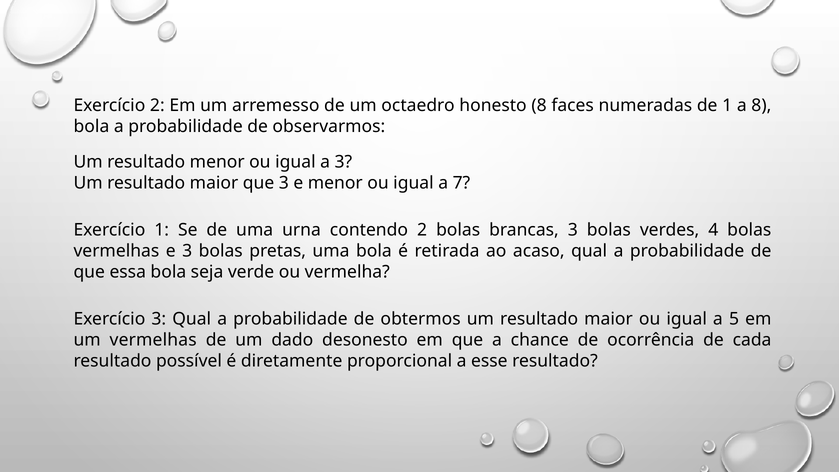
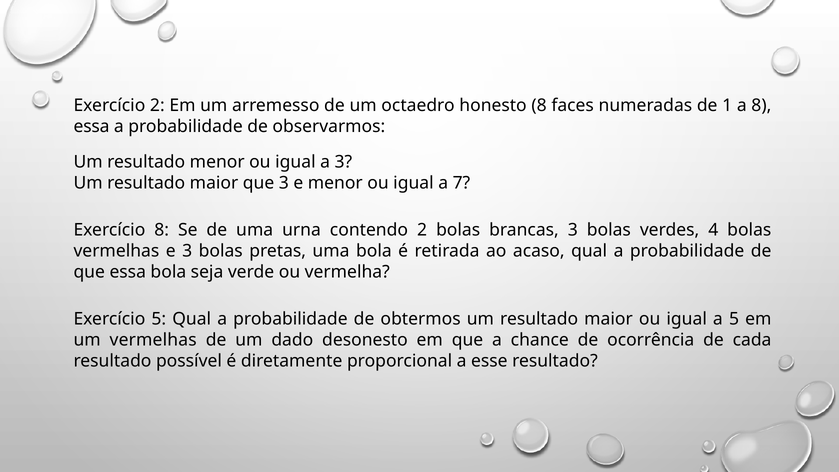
bola: bola -> essa (92, 126)
Exercício 1: 1 -> 8 (162, 230)
Exercício 3: 3 -> 5 (159, 319)
